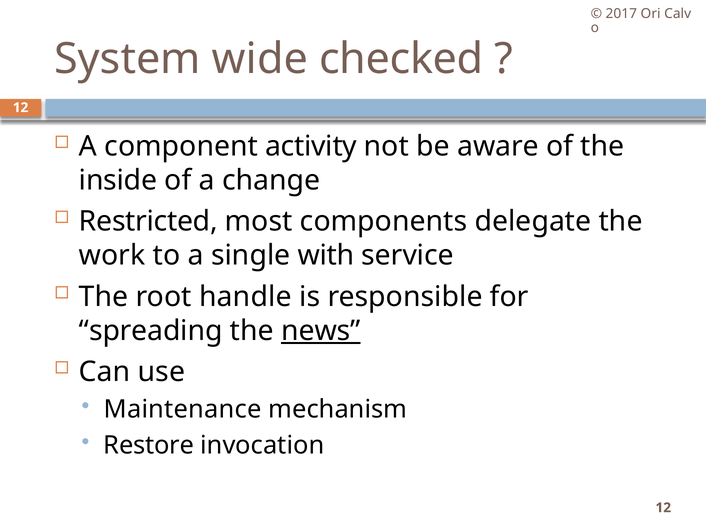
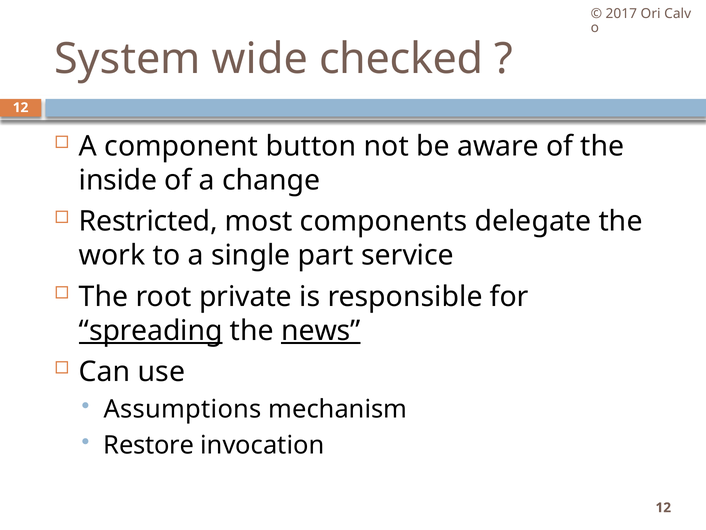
activity: activity -> button (311, 146)
with: with -> part (326, 255)
handle: handle -> private (245, 296)
spreading underline: none -> present (151, 330)
Maintenance: Maintenance -> Assumptions (183, 409)
